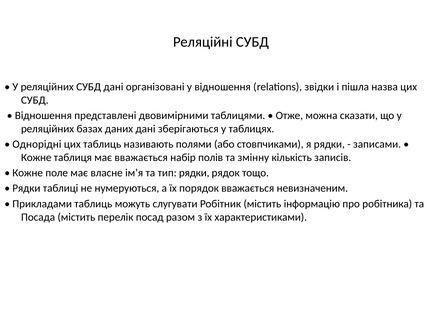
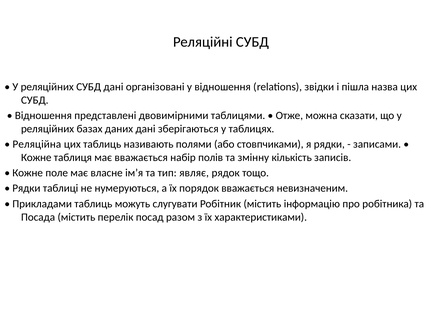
Однорідні: Однорідні -> Реляційна (37, 144)
тип рядки: рядки -> являє (194, 173)
